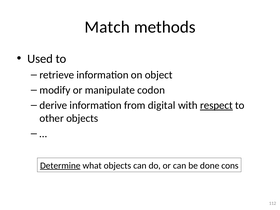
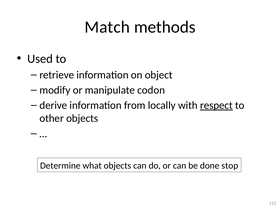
digital: digital -> locally (162, 105)
Determine underline: present -> none (60, 166)
cons: cons -> stop (230, 166)
